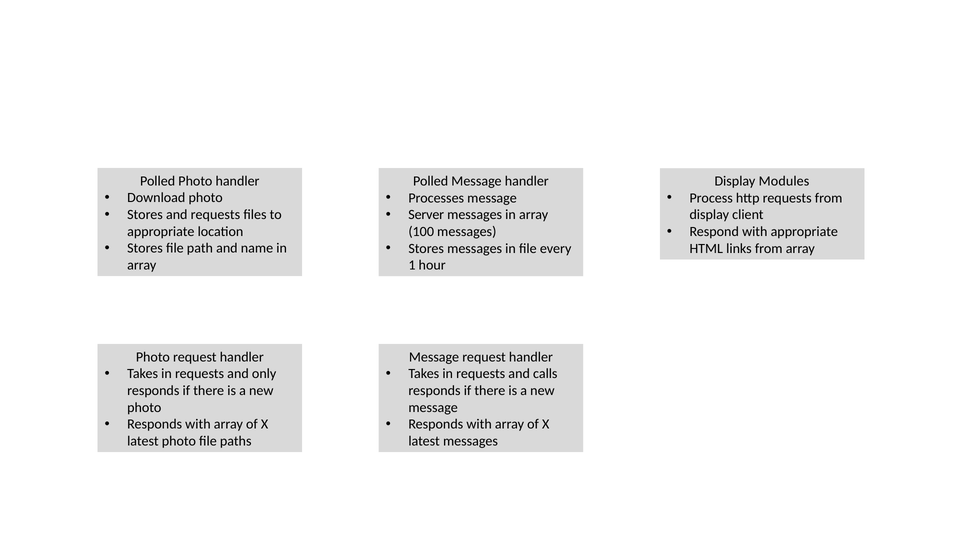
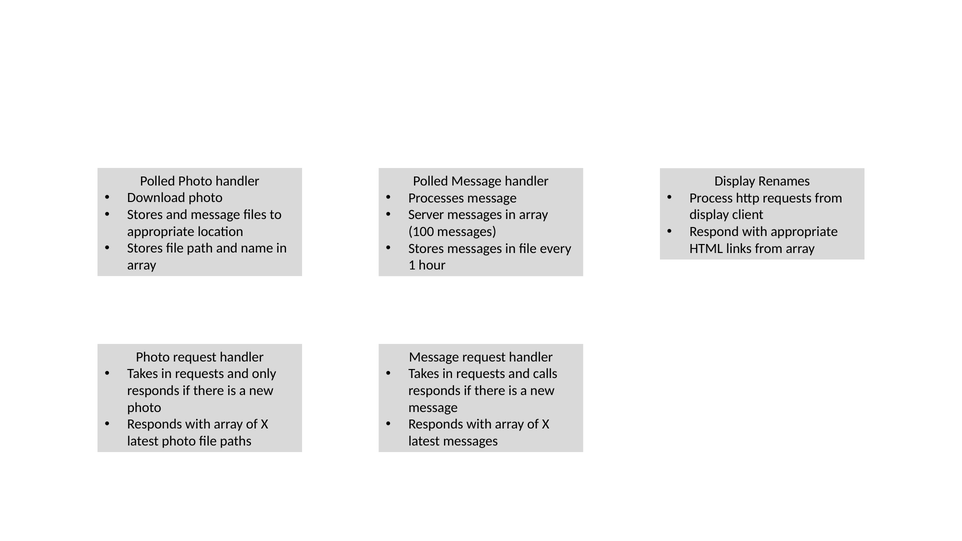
Modules: Modules -> Renames (784, 181)
and requests: requests -> message (215, 215)
